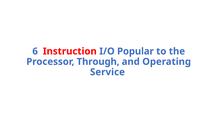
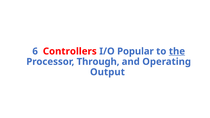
Instruction: Instruction -> Controllers (70, 51)
the underline: none -> present (177, 51)
Service: Service -> Output (107, 72)
